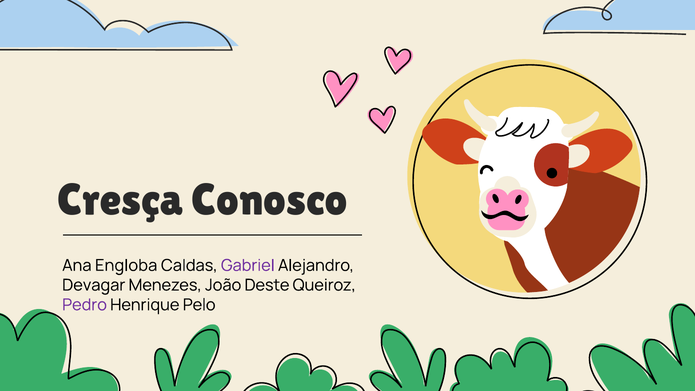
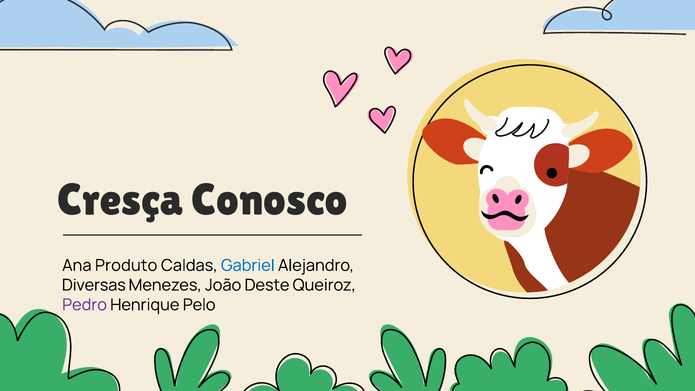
Engloba: Engloba -> Produto (126, 265)
Gabriel colour: purple -> blue (248, 265)
Devagar: Devagar -> Diversas (94, 285)
